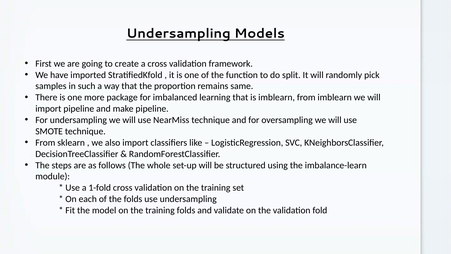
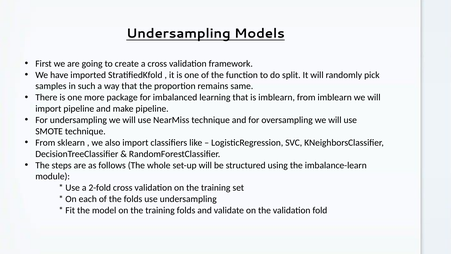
1-fold: 1-fold -> 2-fold (100, 188)
